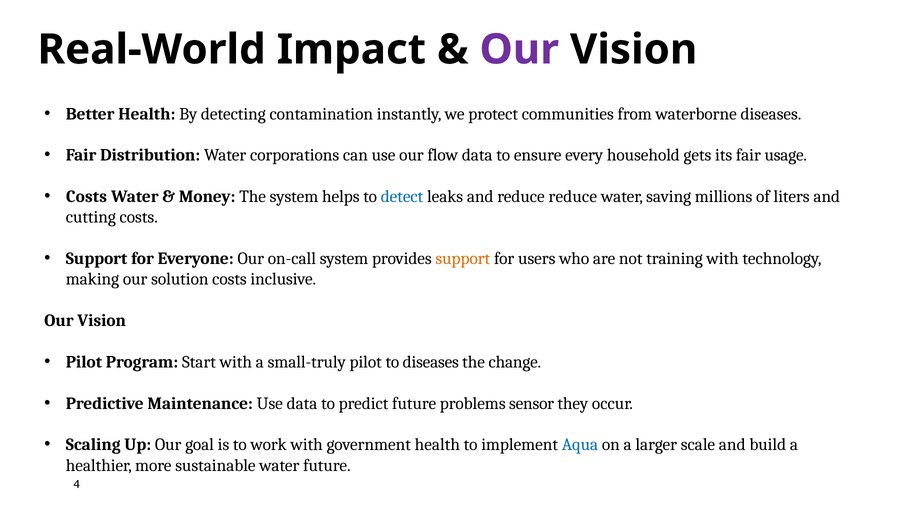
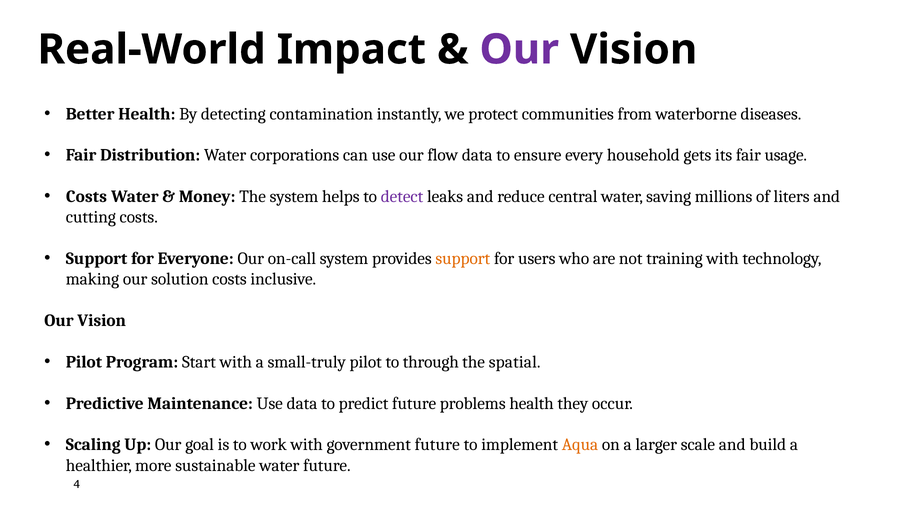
detect colour: blue -> purple (402, 197)
reduce reduce: reduce -> central (573, 197)
to diseases: diseases -> through (431, 362)
change: change -> spatial (515, 362)
problems sensor: sensor -> health (532, 403)
government health: health -> future (437, 445)
Aqua colour: blue -> orange (580, 445)
